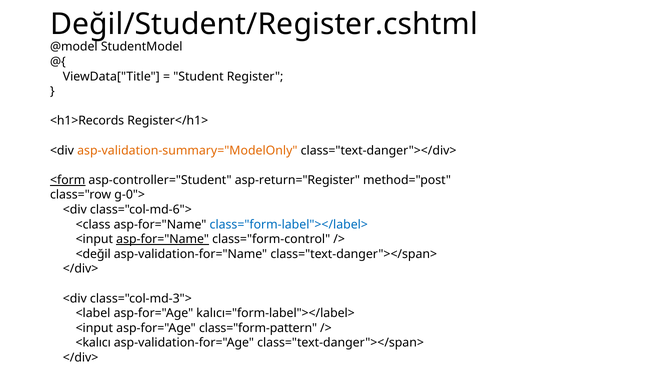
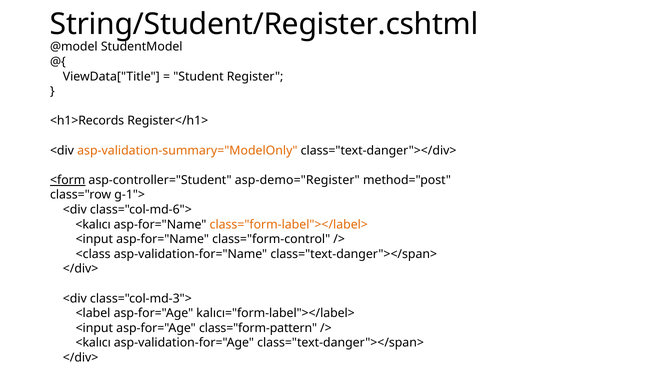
Değil/Student/Register.cshtml: Değil/Student/Register.cshtml -> String/Student/Register.cshtml (264, 24)
asp-return="Register: asp-return="Register -> asp-demo="Register (297, 180)
g-0">: g-0"> -> g-1"> (130, 195)
<class: <class -> <kalıcı (93, 224)
class="form-label"></label> colour: blue -> orange (289, 224)
asp-for="Name underline: present -> none (163, 239)
<değil: <değil -> <class (93, 254)
